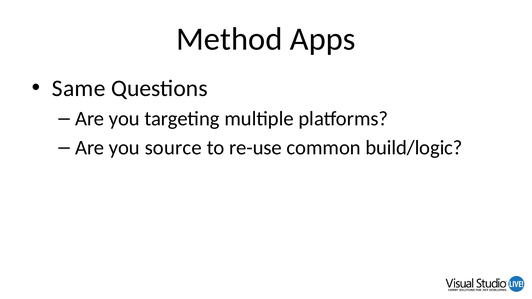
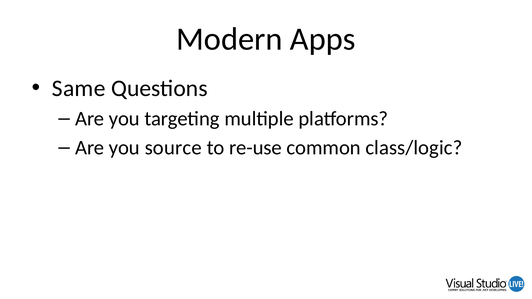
Method: Method -> Modern (229, 39)
build/logic: build/logic -> class/logic (414, 148)
